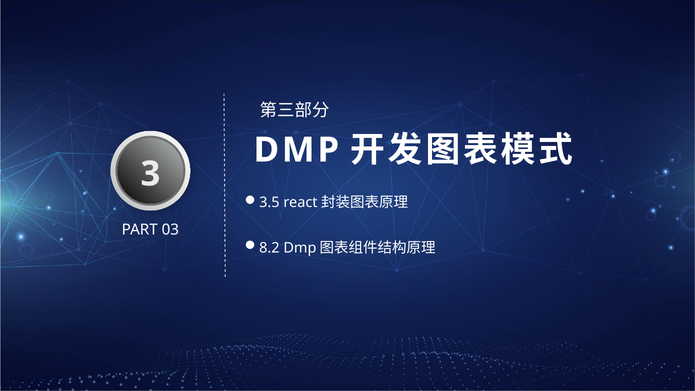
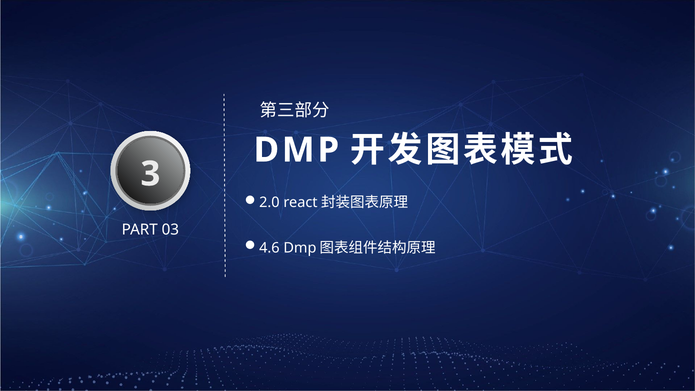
3.5: 3.5 -> 2.0 (269, 203)
8.2: 8.2 -> 4.6 (269, 248)
